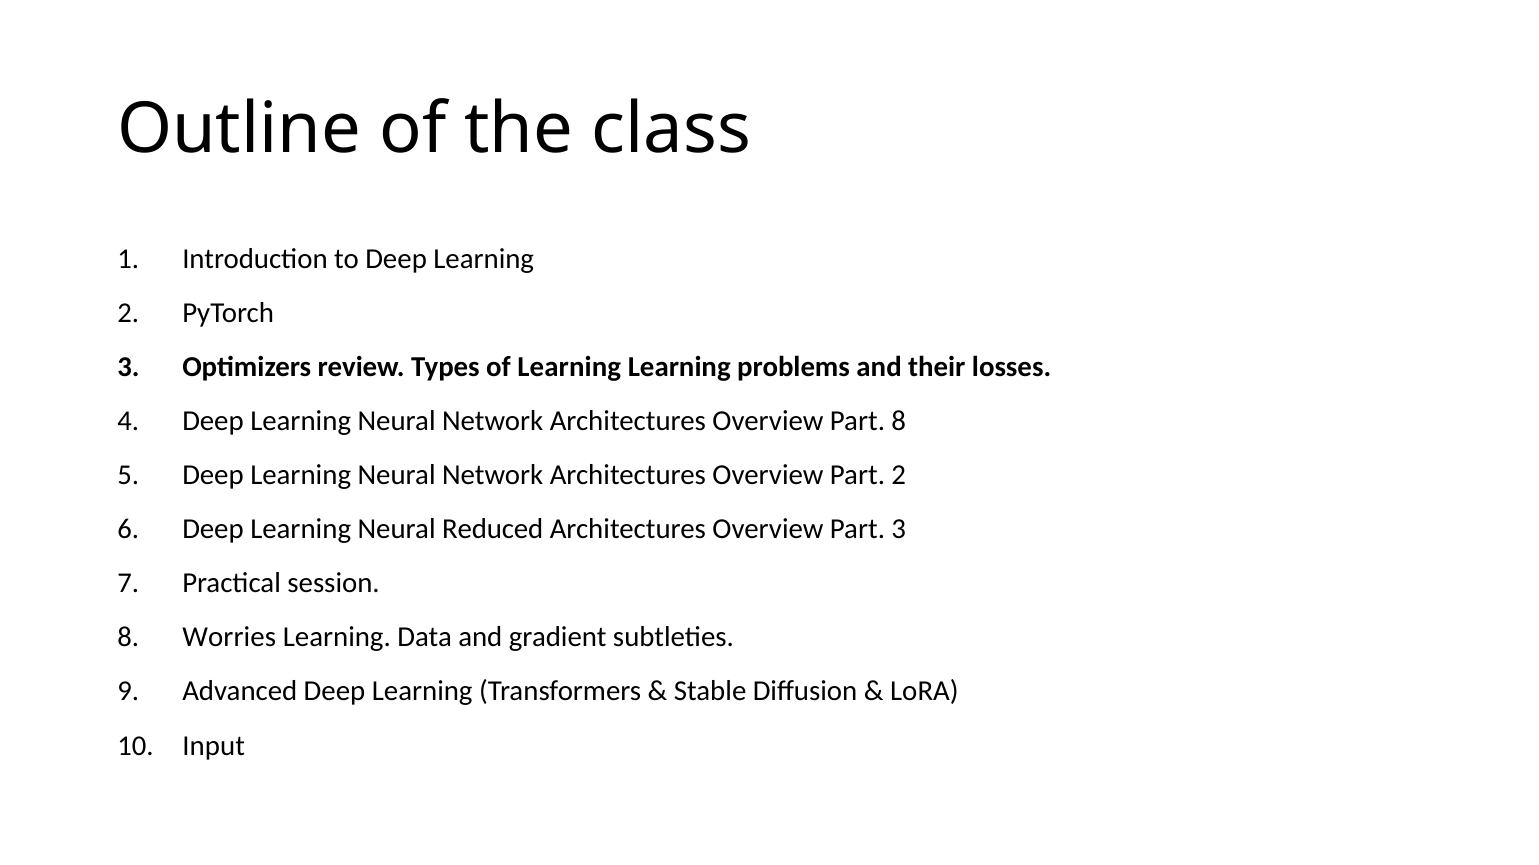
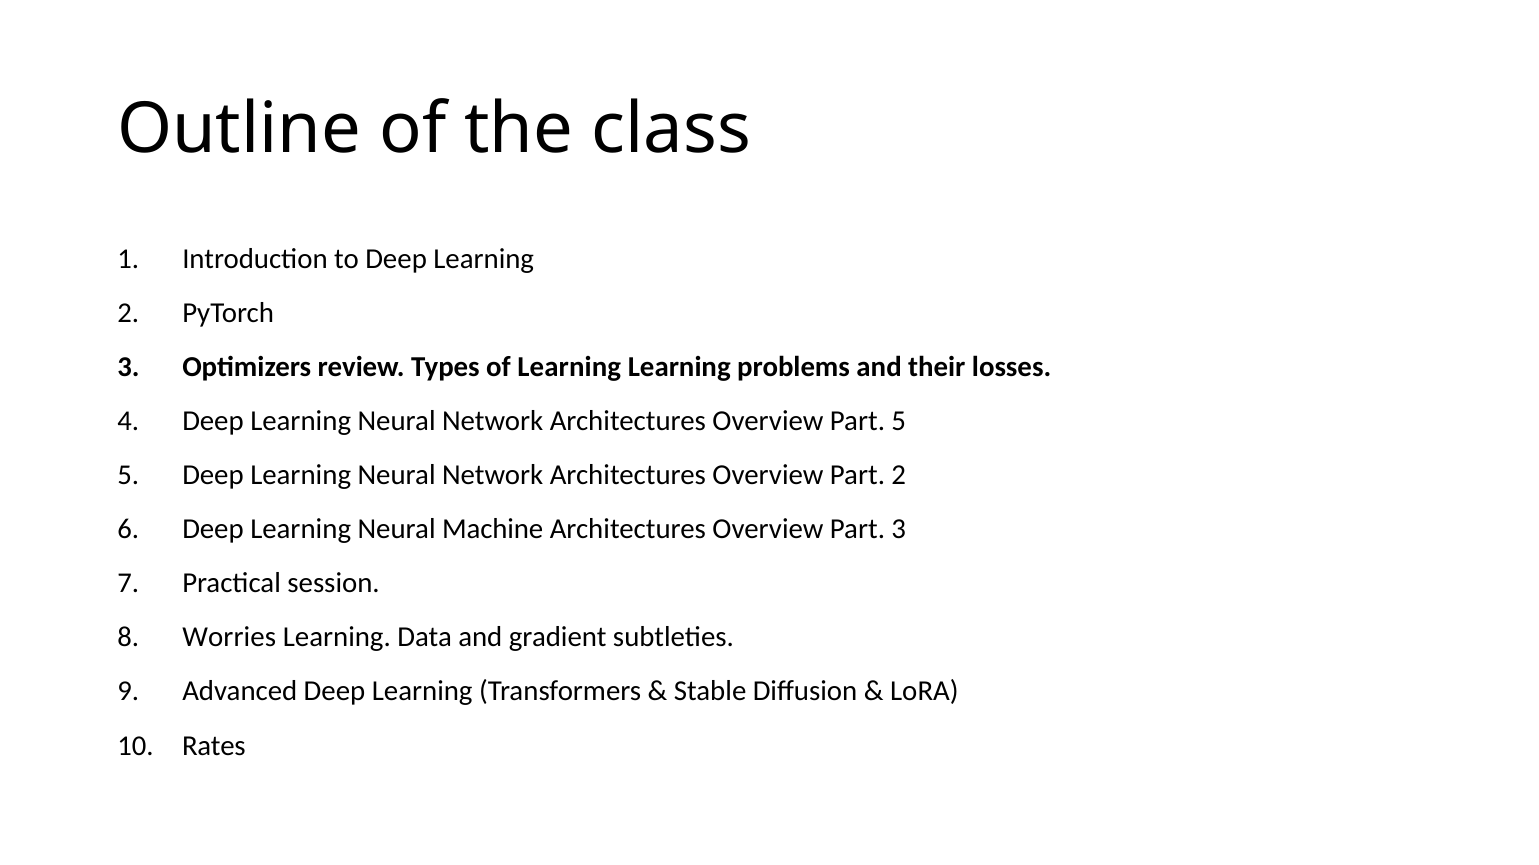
Part 8: 8 -> 5 (899, 421)
Reduced: Reduced -> Machine (493, 530)
Input: Input -> Rates (214, 746)
